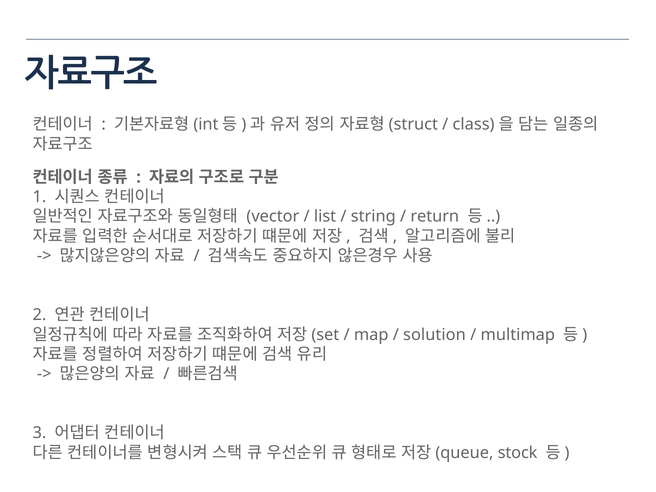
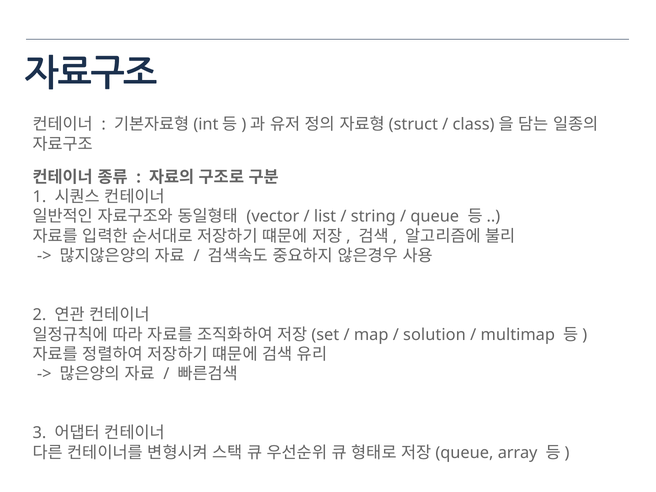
return: return -> queue (435, 217)
stock: stock -> array (518, 453)
